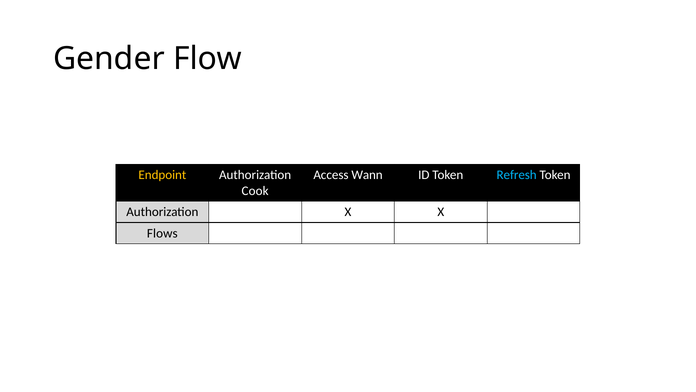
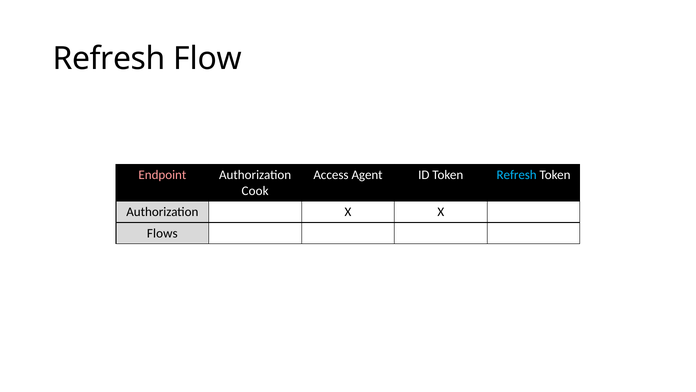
Gender: Gender -> Refresh (109, 58)
Endpoint colour: yellow -> pink (162, 175)
Wann: Wann -> Agent (367, 175)
